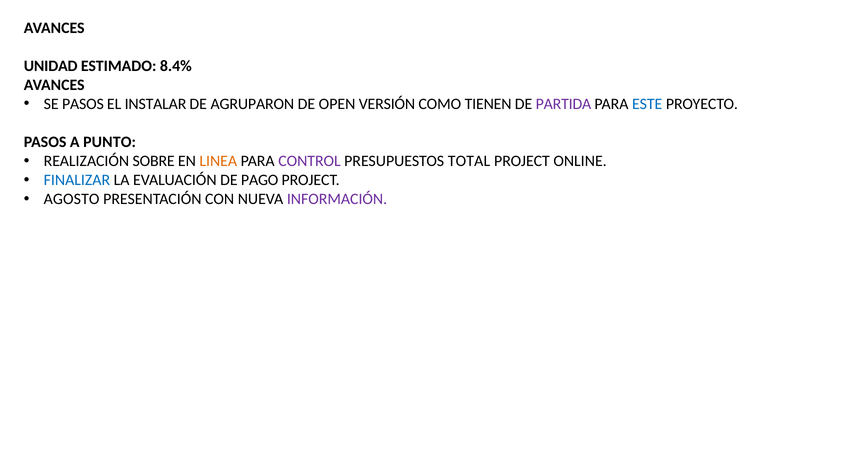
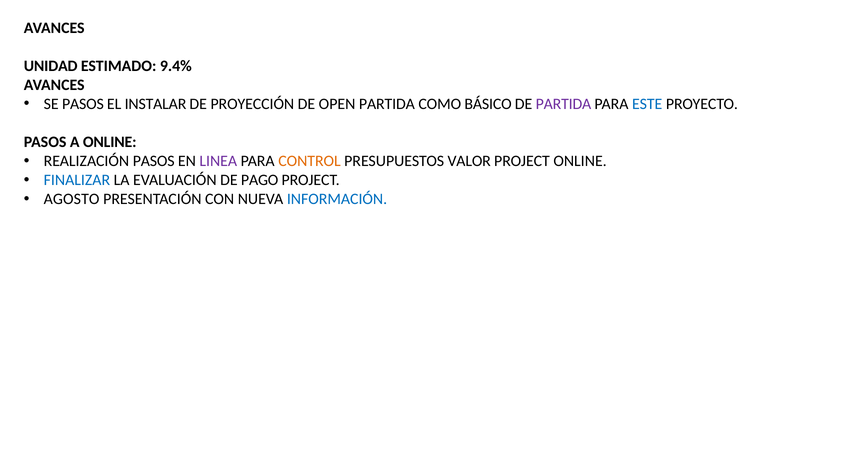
8.4%: 8.4% -> 9.4% (176, 66)
AGRUPARON: AGRUPARON -> PROYECCIÓN (252, 104)
OPEN VERSIÓN: VERSIÓN -> PARTIDA (387, 104)
TIENEN: TIENEN -> BÁSICO (488, 104)
A PUNTO: PUNTO -> ONLINE (110, 142)
REALIZACIÓN SOBRE: SOBRE -> PASOS (154, 161)
LINEA colour: orange -> purple (218, 161)
CONTROL colour: purple -> orange (309, 161)
TOTAL: TOTAL -> VALOR (469, 161)
INFORMACIÓN colour: purple -> blue (337, 199)
